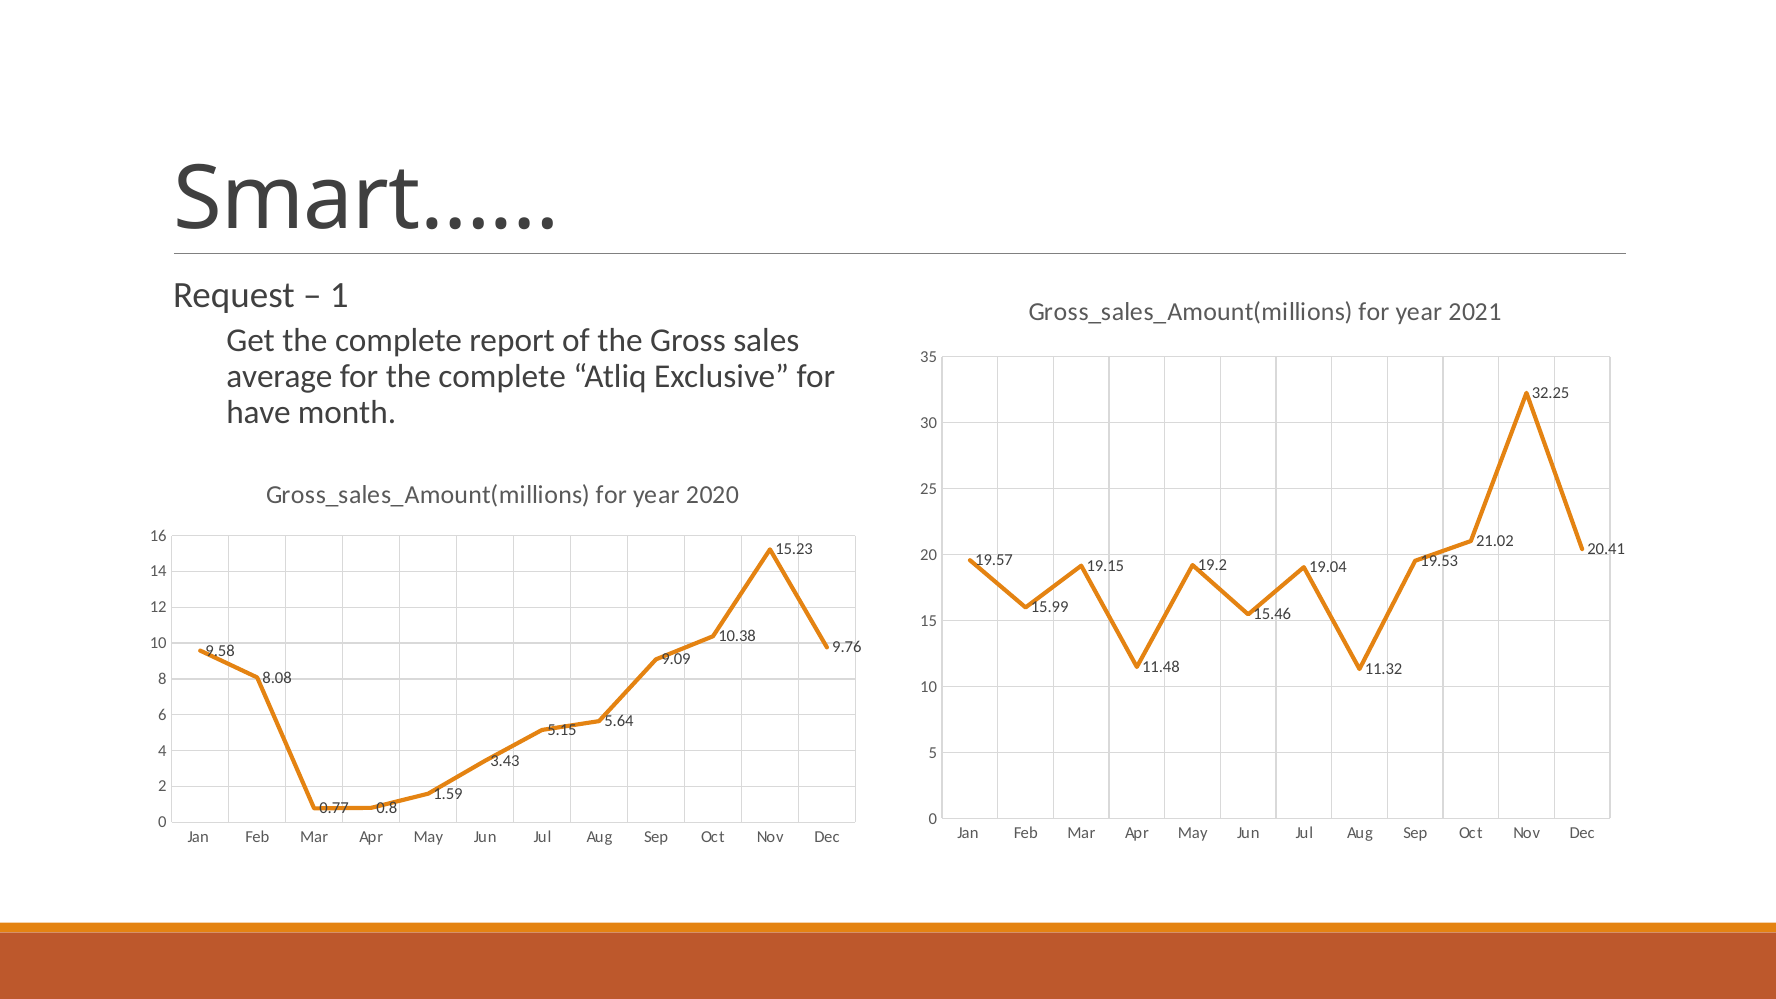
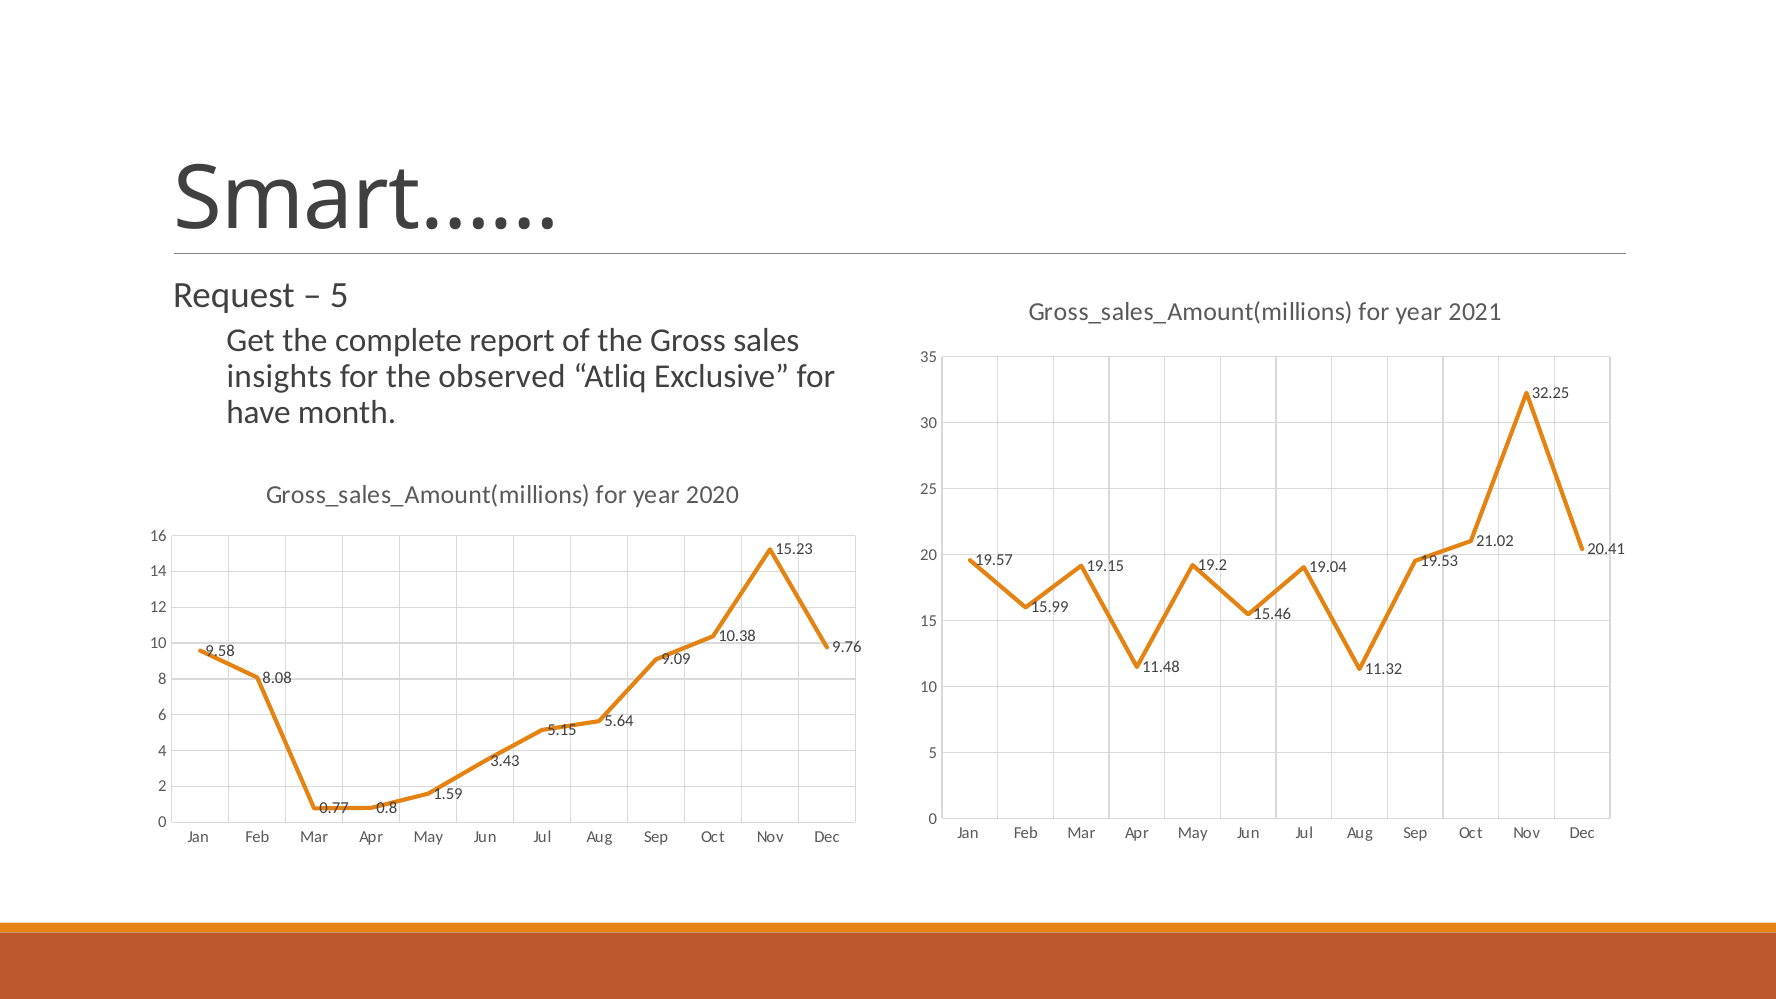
1: 1 -> 5 (339, 295)
average: average -> insights (279, 377)
for the complete: complete -> observed (502, 377)
